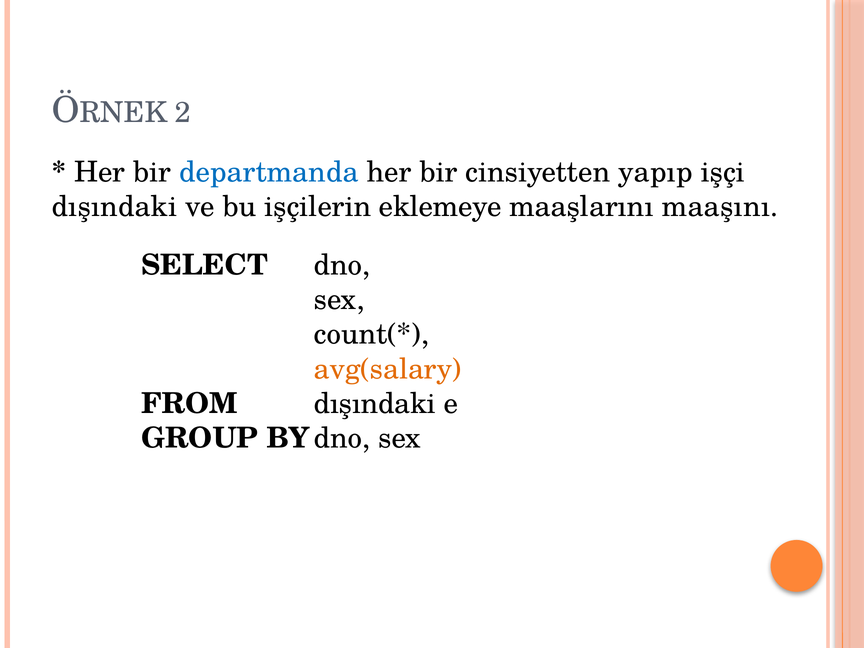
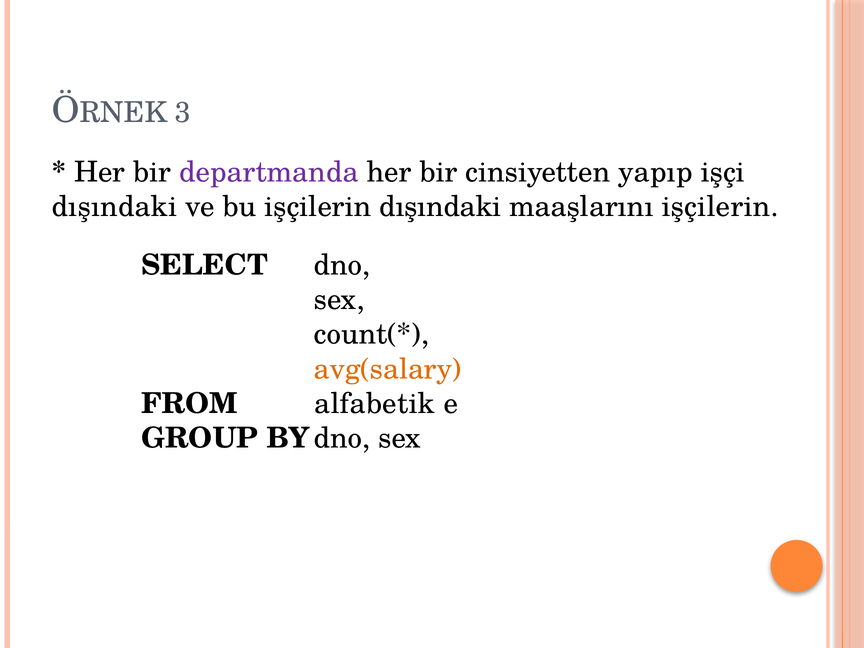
2: 2 -> 3 (183, 113)
departmanda colour: blue -> purple (269, 172)
işçilerin eklemeye: eklemeye -> dışındaki (440, 207)
maaşlarını maaşını: maaşını -> işçilerin (720, 207)
FROM dışındaki: dışındaki -> alfabetik (375, 404)
